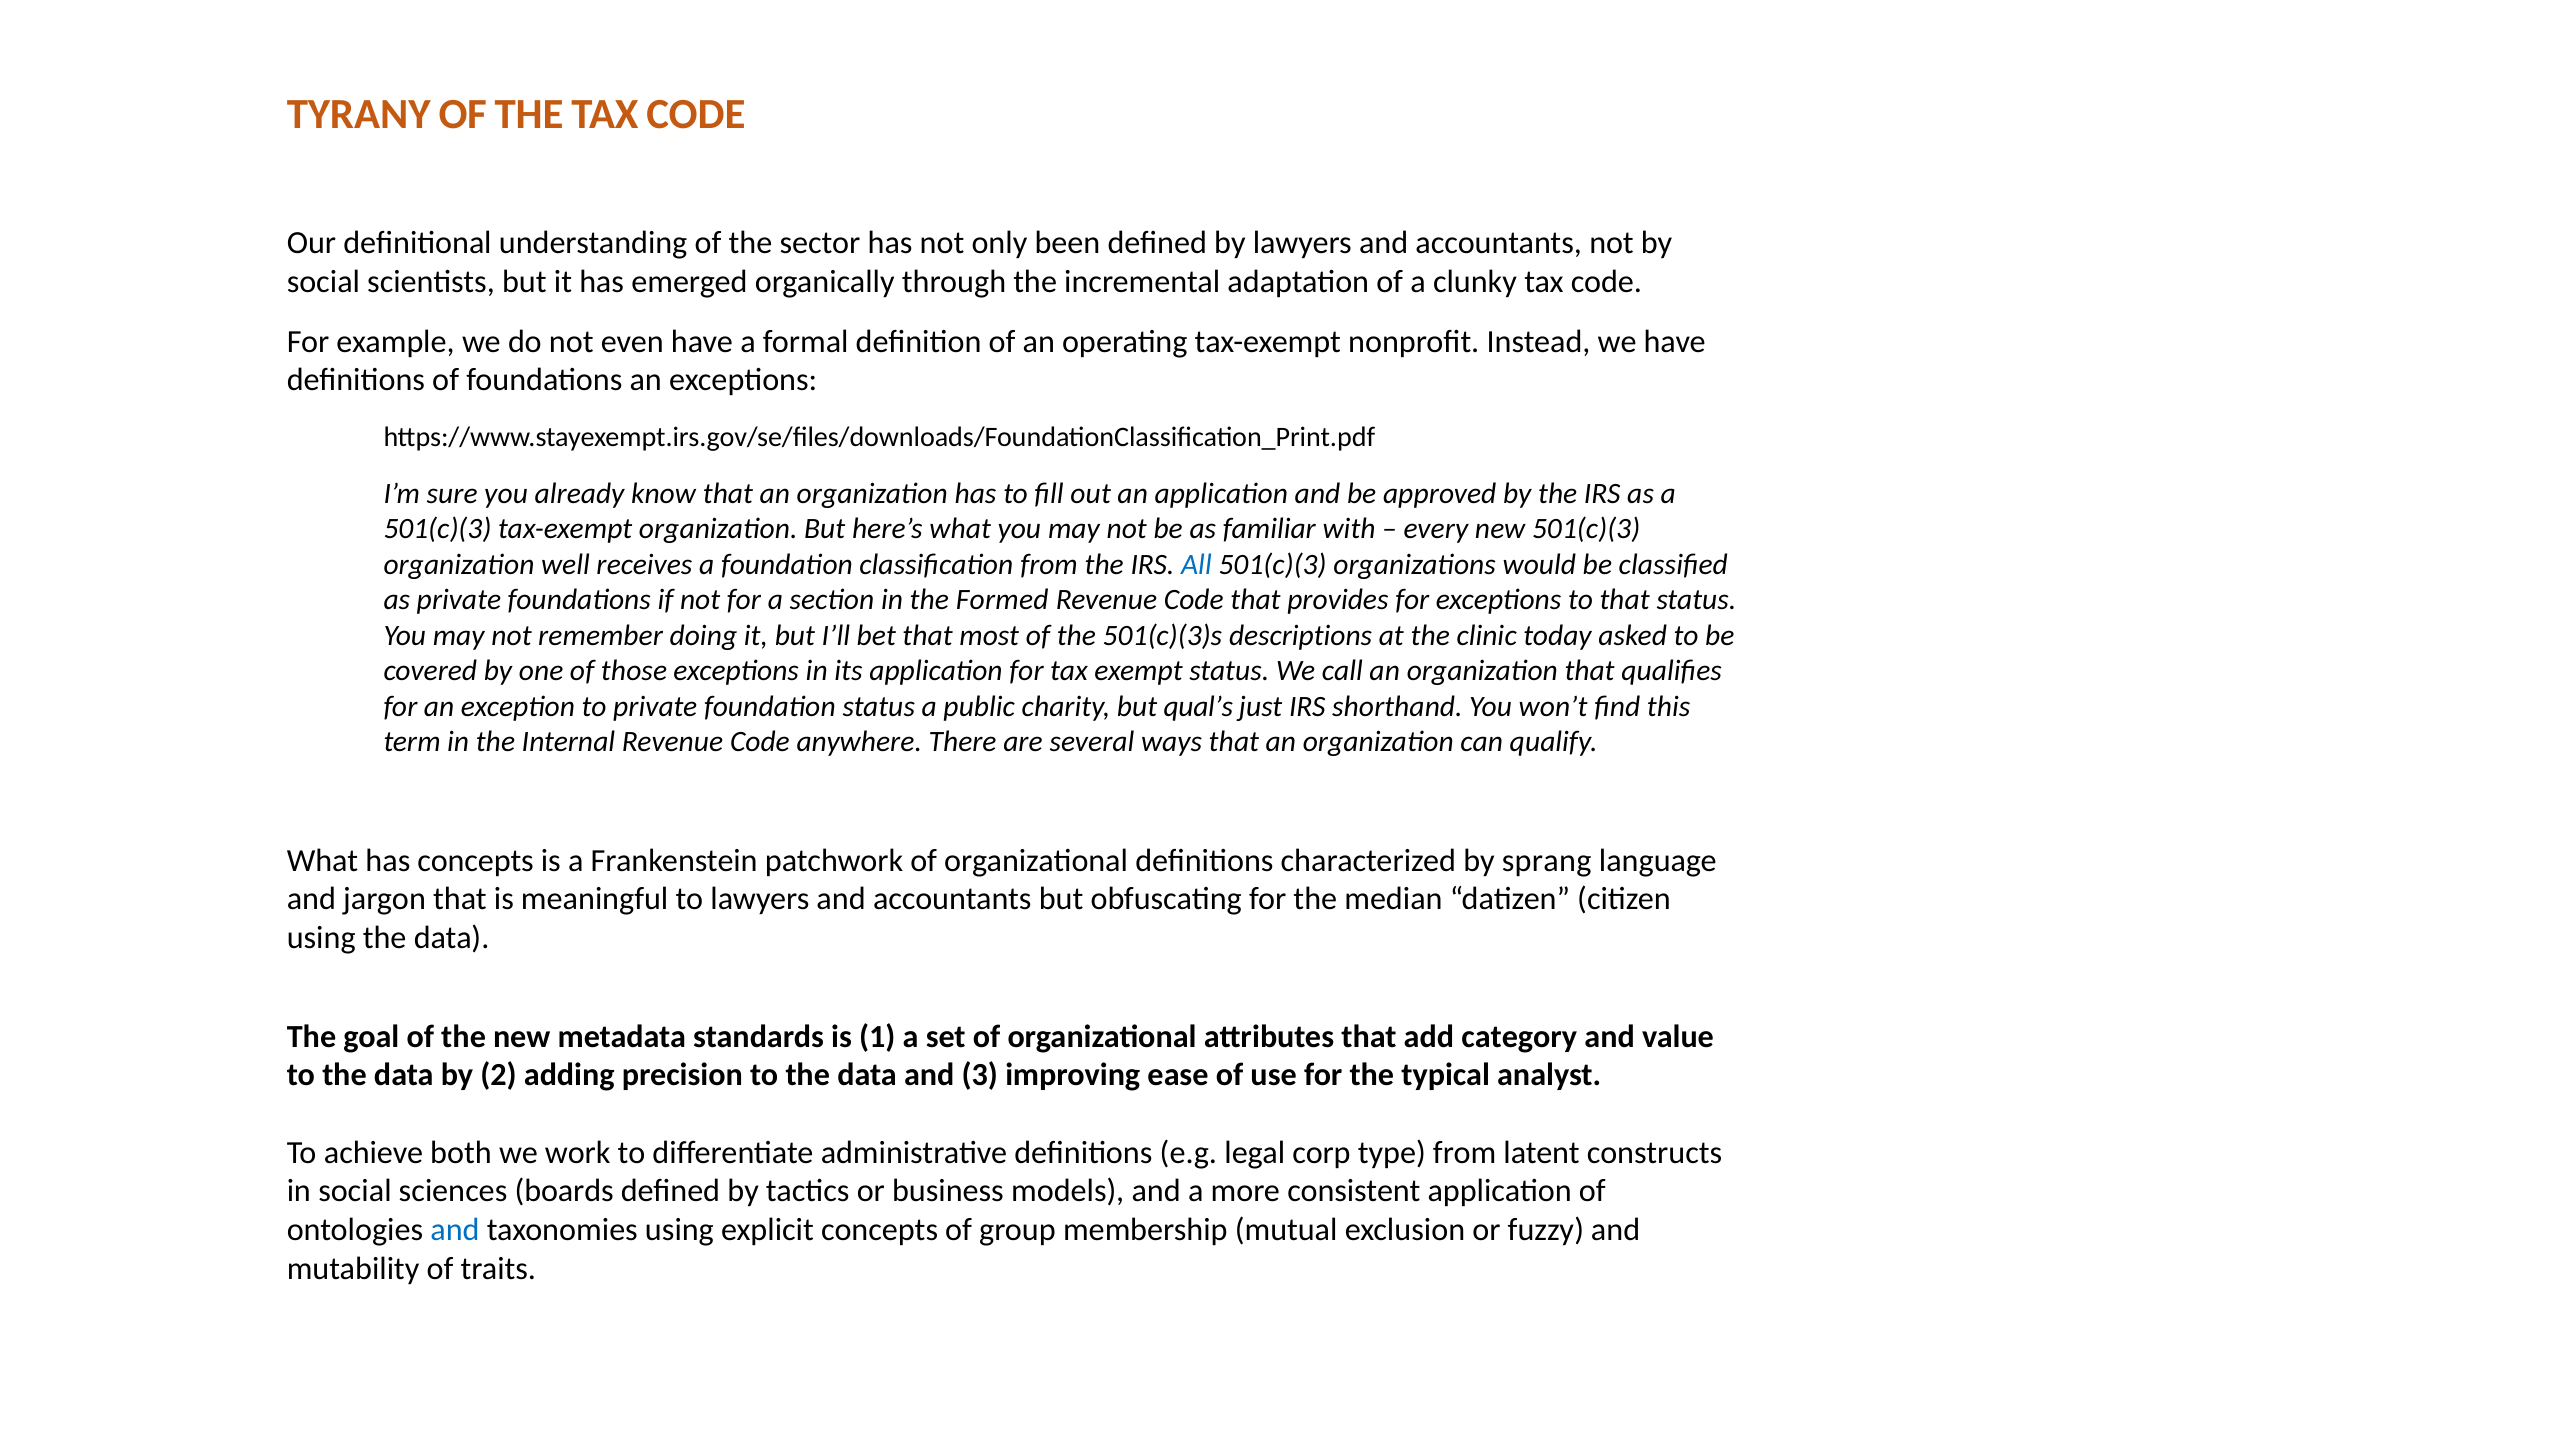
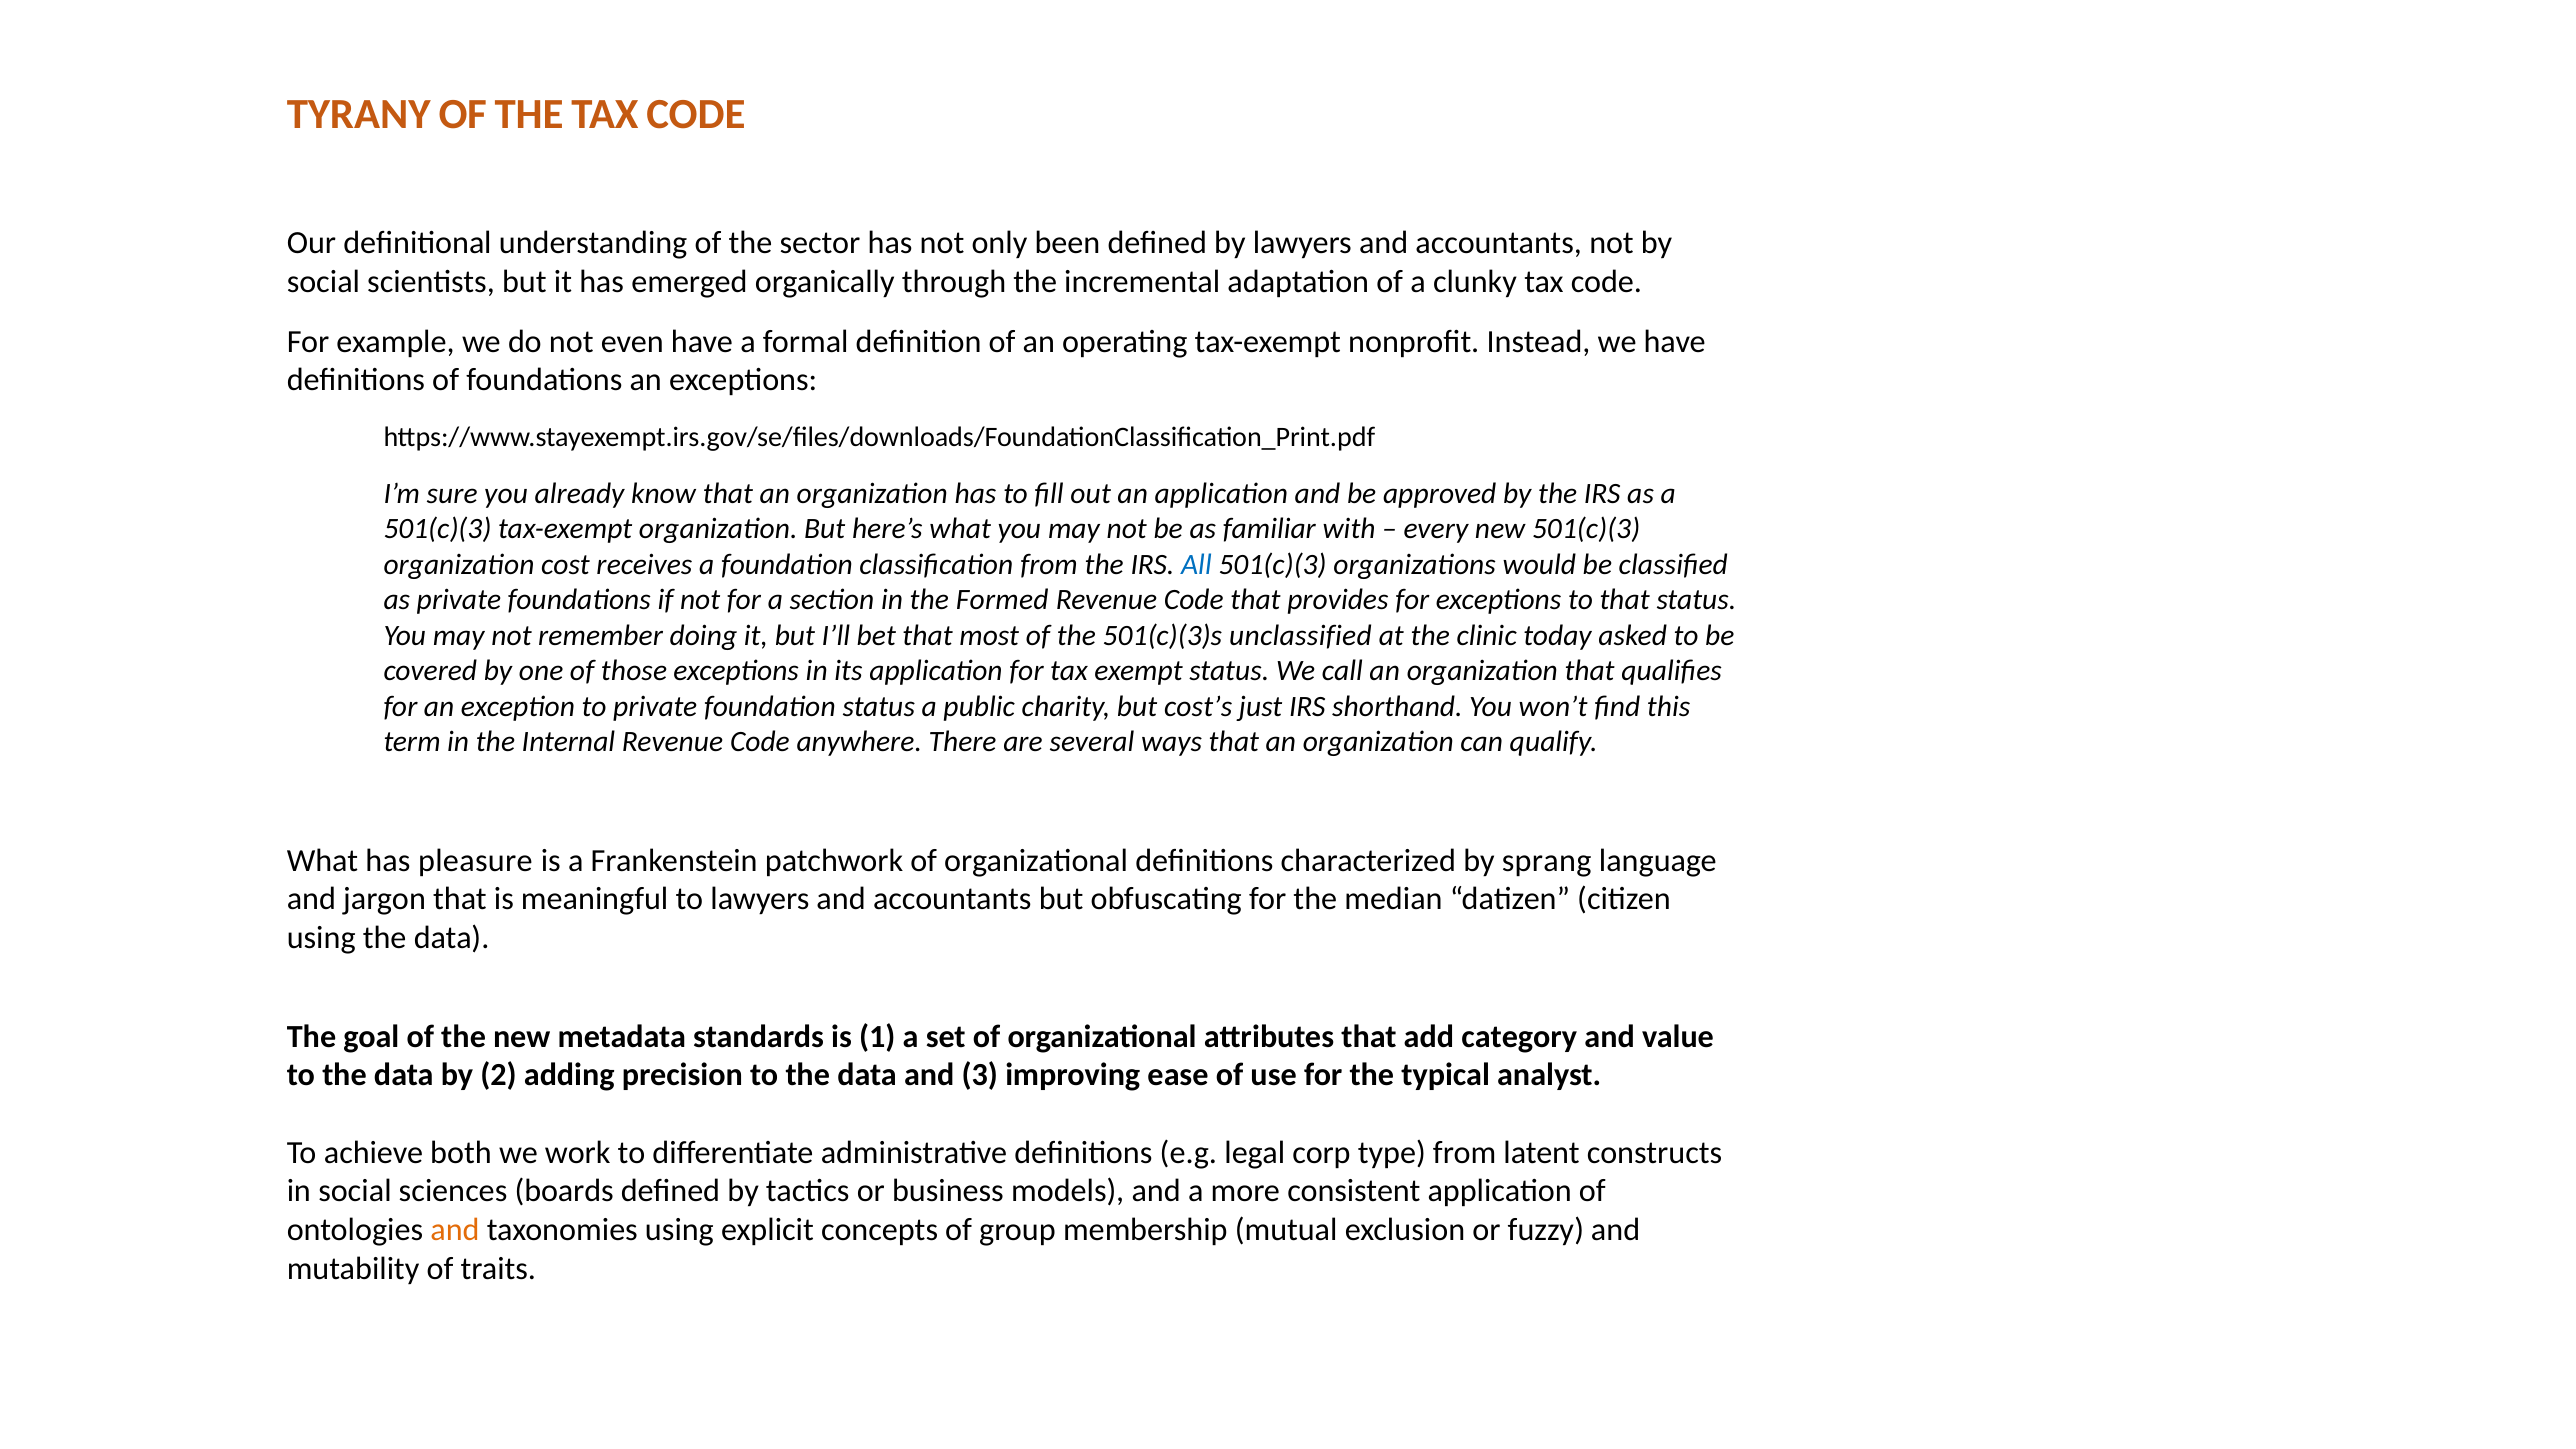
well: well -> cost (565, 565)
descriptions: descriptions -> unclassified (1300, 635)
qual’s: qual’s -> cost’s (1198, 706)
has concepts: concepts -> pleasure (475, 861)
and colour: blue -> orange (455, 1230)
